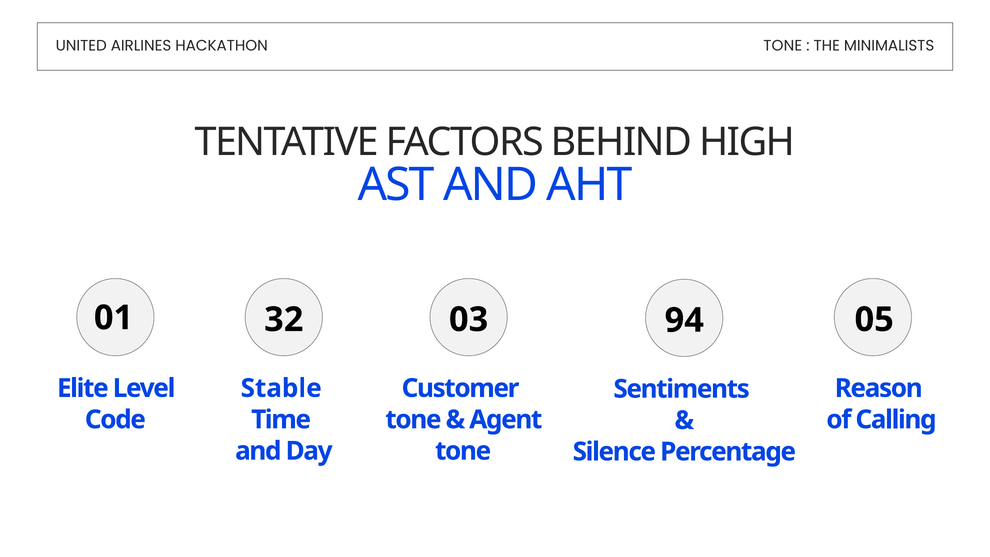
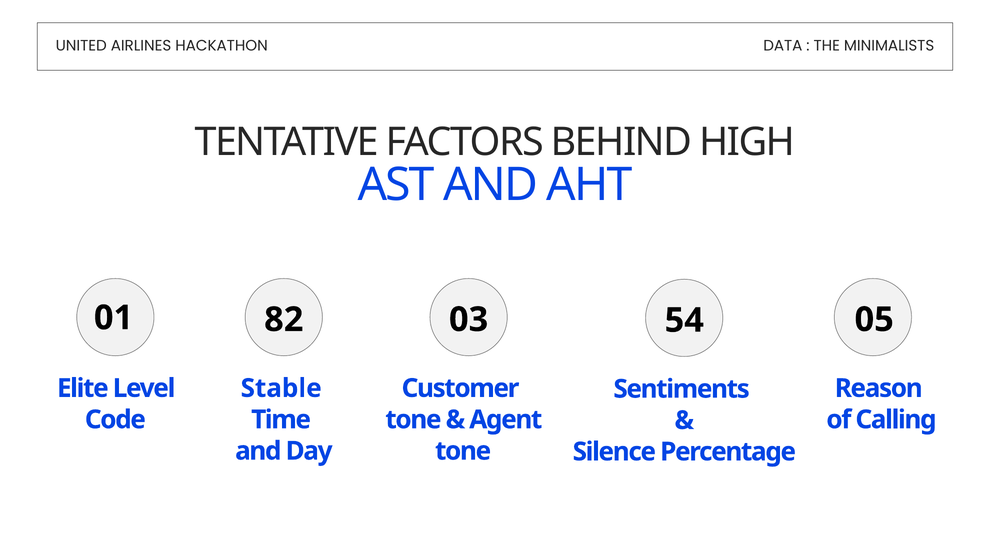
TONE: TONE -> DATA (783, 46)
32: 32 -> 82 (284, 320)
94: 94 -> 54 (684, 320)
